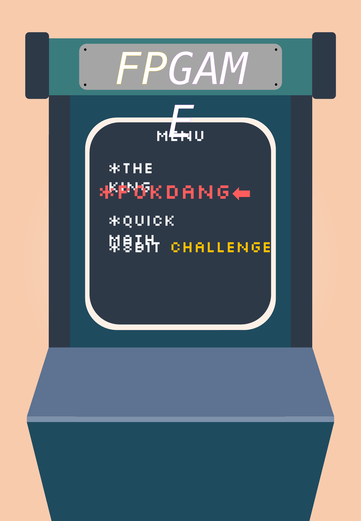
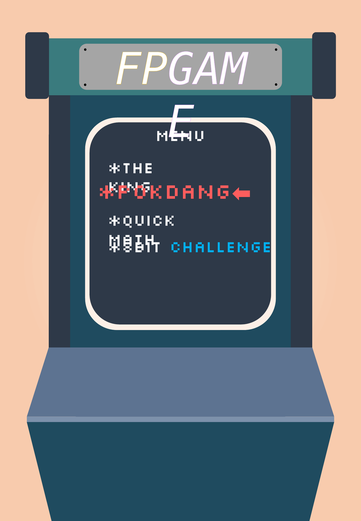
challenge colour: yellow -> light blue (221, 247)
